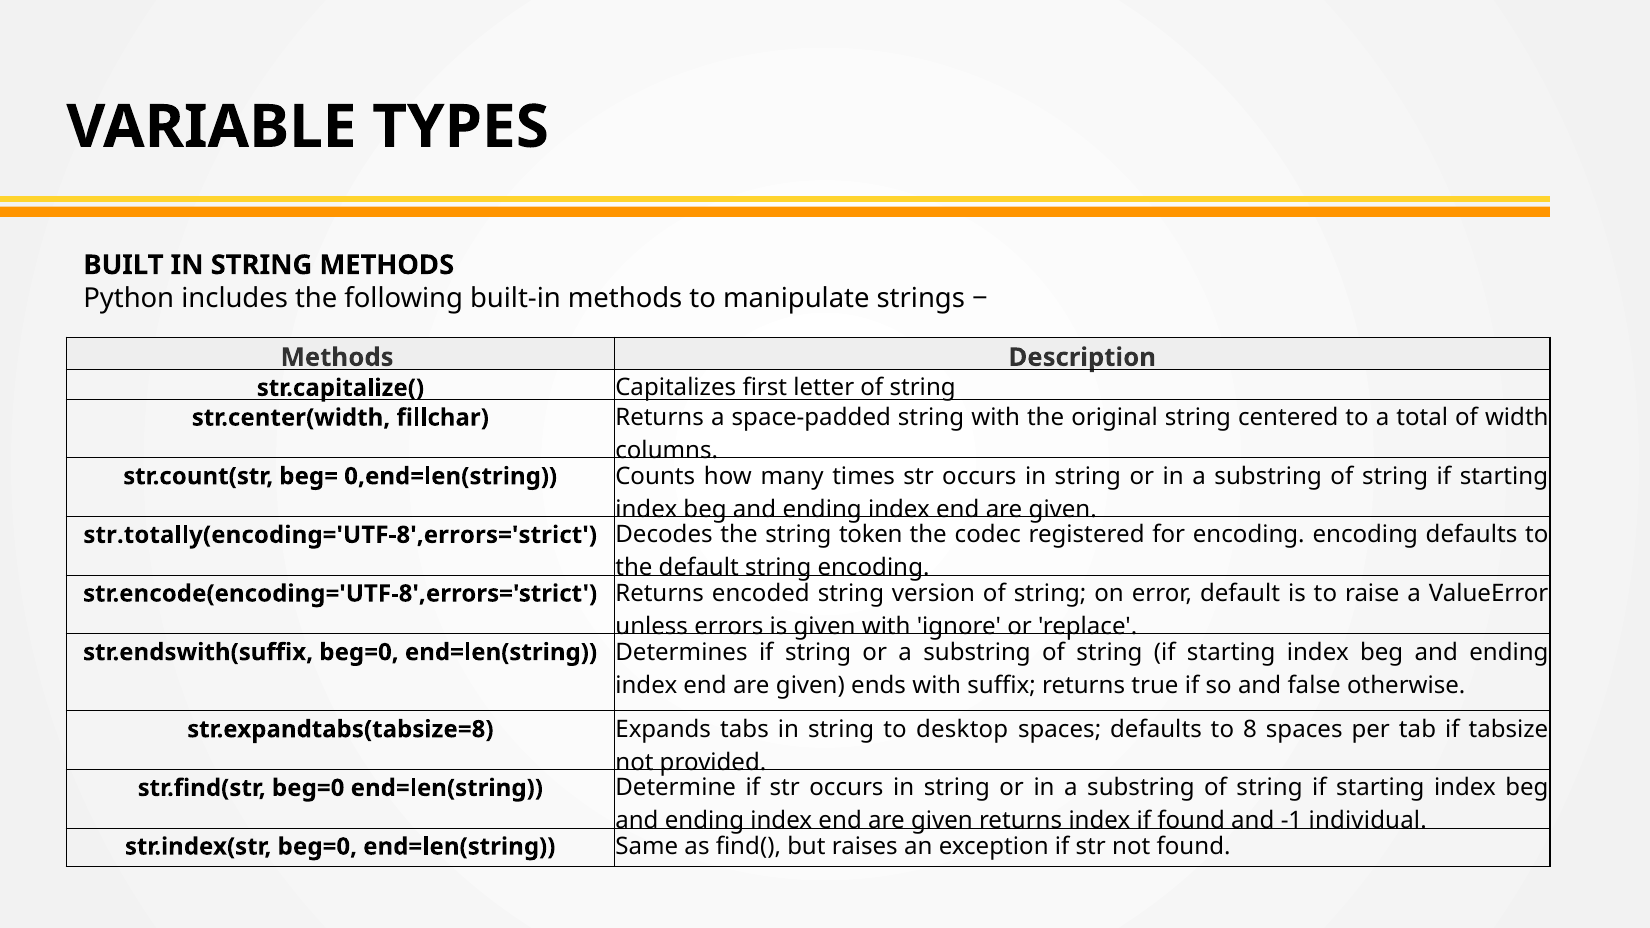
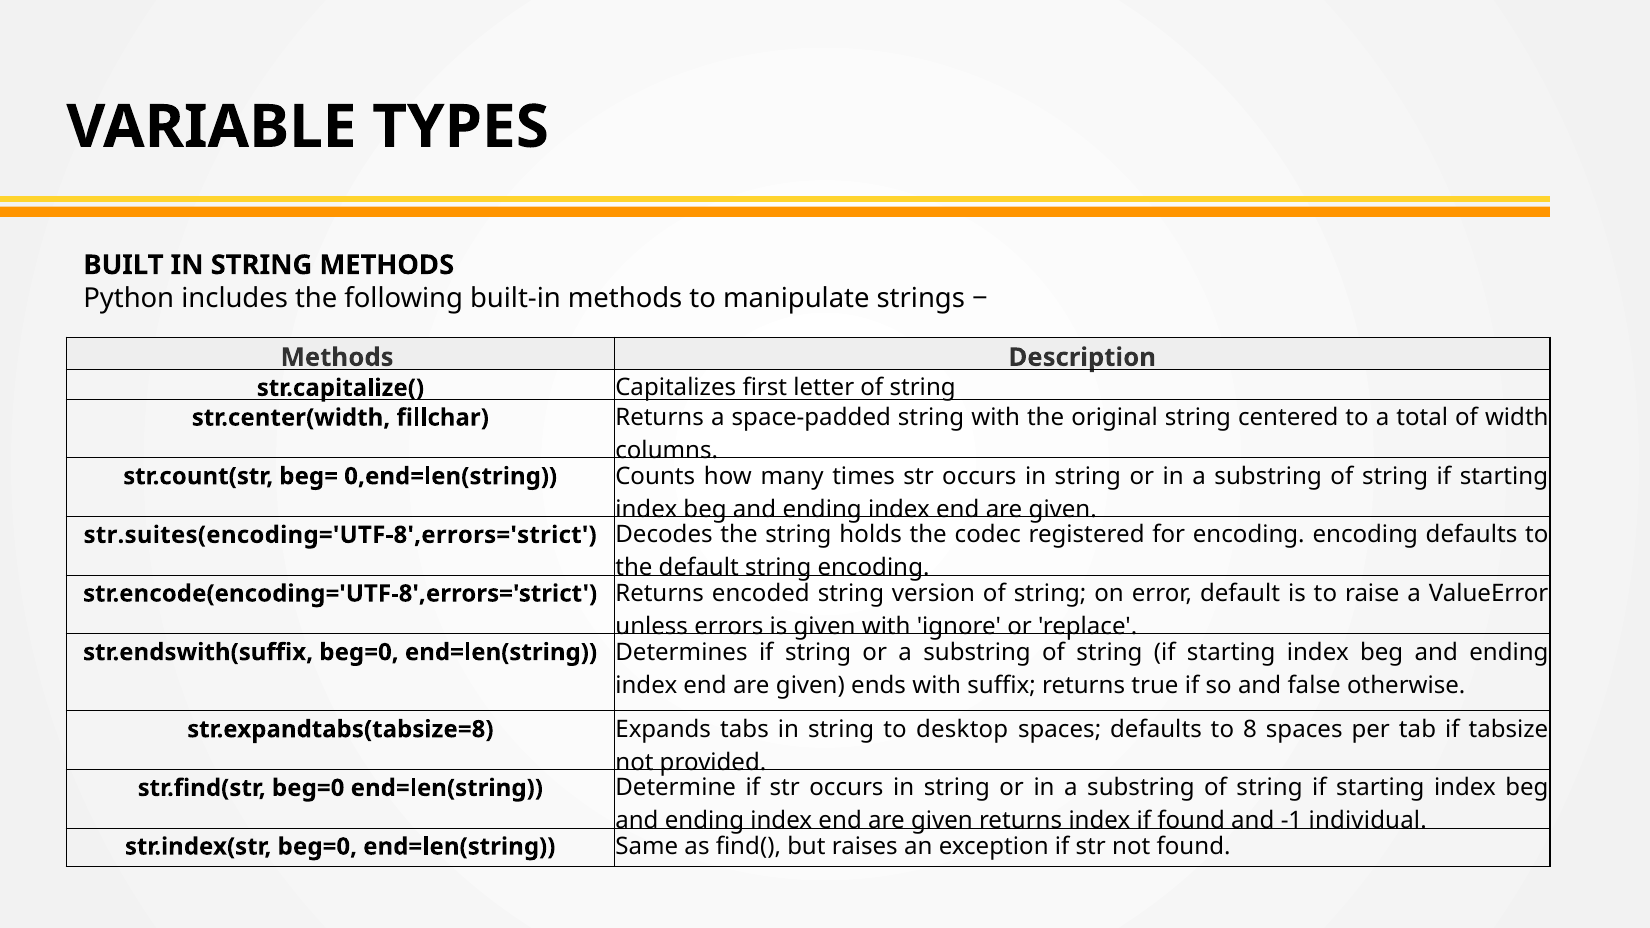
str.totally(encoding='UTF-8',errors='strict: str.totally(encoding='UTF-8',errors='strict -> str.suites(encoding='UTF-8',errors='strict (340, 535)
token: token -> holds (871, 535)
